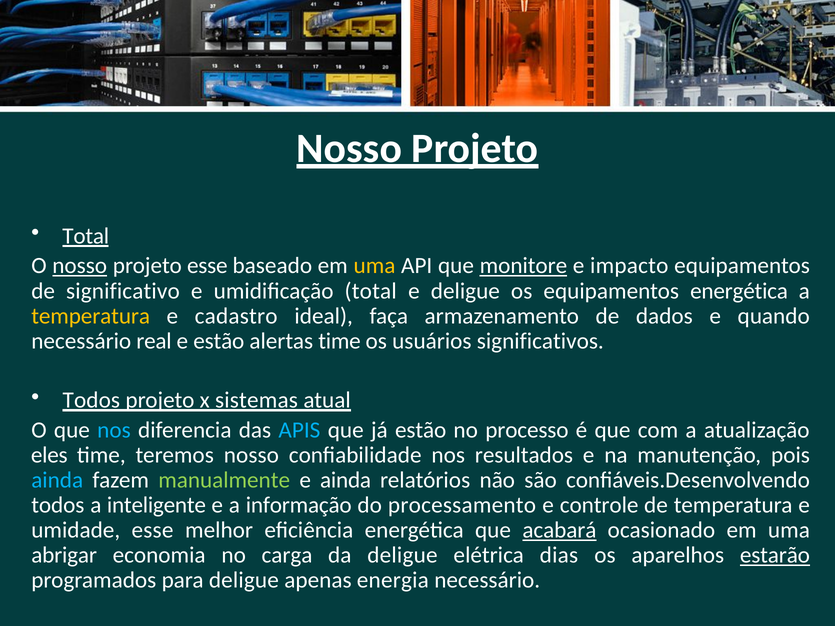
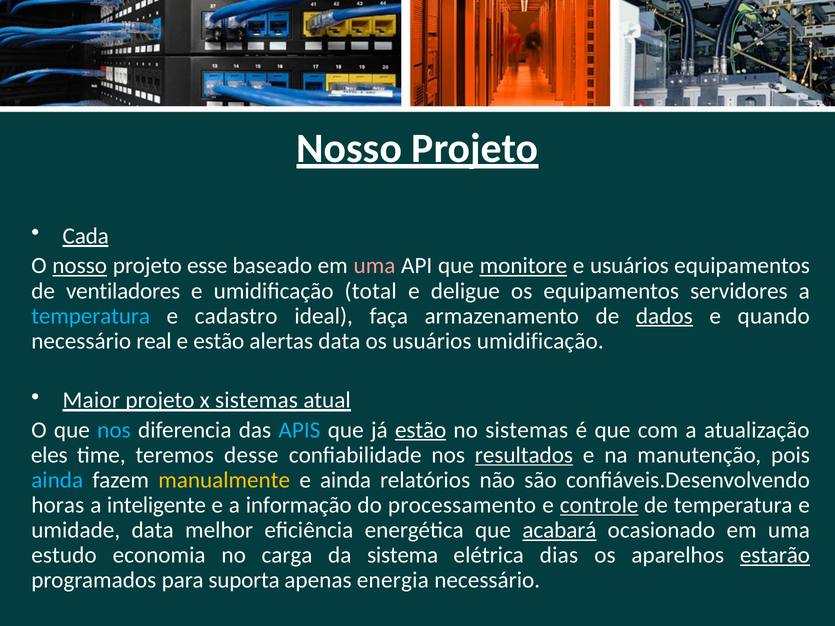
Total: Total -> Cada (86, 236)
uma colour: yellow -> pink (375, 266)
e impacto: impacto -> usuários (629, 266)
significativo: significativo -> ventiladores (123, 291)
equipamentos energética: energética -> servidores (739, 291)
temperatura colour: yellow -> light blue (91, 316)
dados underline: none -> present (664, 316)
alertas time: time -> data (339, 341)
usuários significativos: significativos -> umidificação (540, 341)
Todos: Todos -> Maior (91, 400)
estão underline: none -> present (421, 430)
no processo: processo -> sistemas (527, 430)
teremos nosso: nosso -> desse (251, 455)
resultados underline: none -> present (524, 455)
manualmente colour: light green -> yellow (224, 480)
todos: todos -> horas (58, 505)
controle underline: none -> present (599, 505)
umidade esse: esse -> data (153, 530)
abrigar: abrigar -> estudo (64, 555)
da deligue: deligue -> sistema (403, 555)
para deligue: deligue -> suporta (244, 580)
